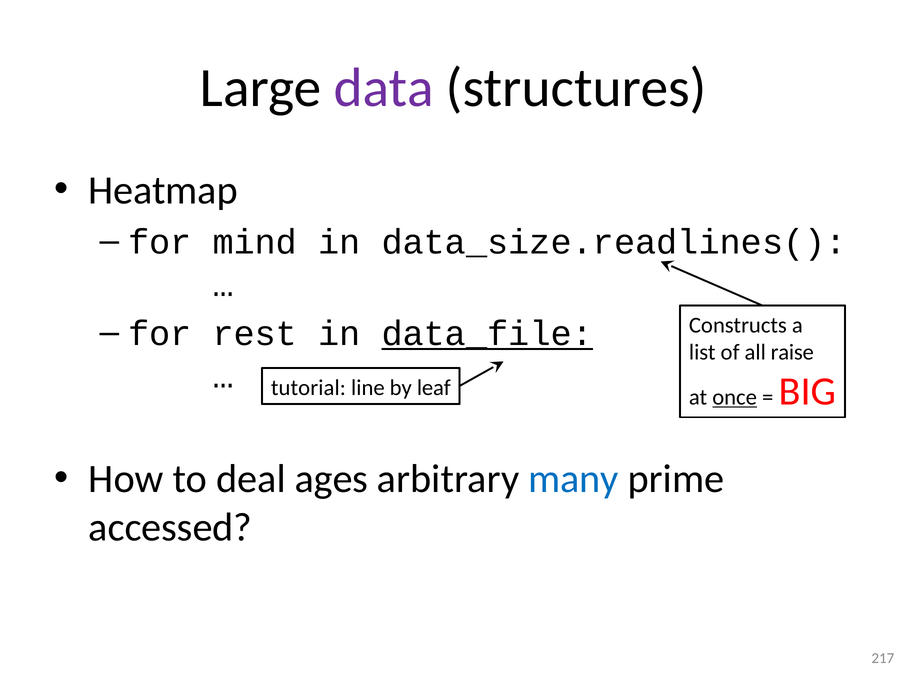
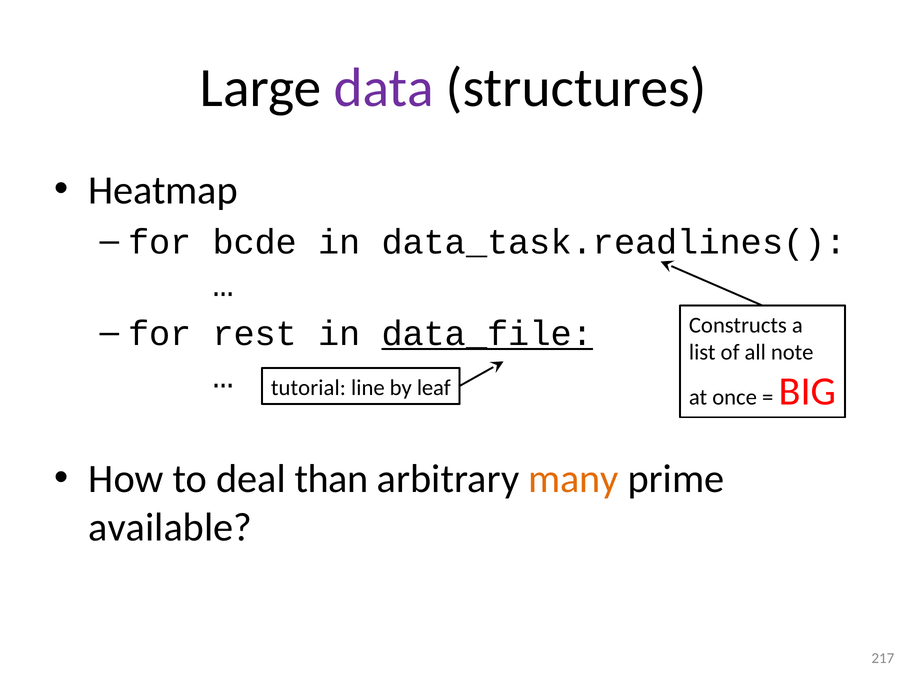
mind: mind -> bcde (255, 242)
data_size.readlines(: data_size.readlines( -> data_task.readlines( (614, 242)
raise: raise -> note (792, 353)
once underline: present -> none (735, 397)
ages: ages -> than (332, 479)
many colour: blue -> orange (574, 479)
accessed: accessed -> available (170, 528)
